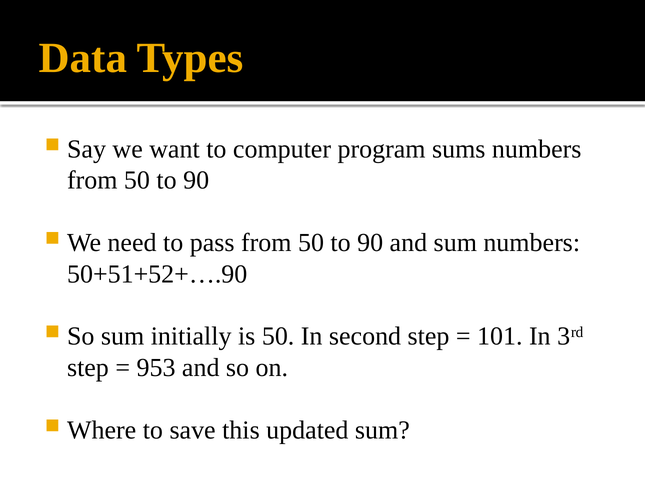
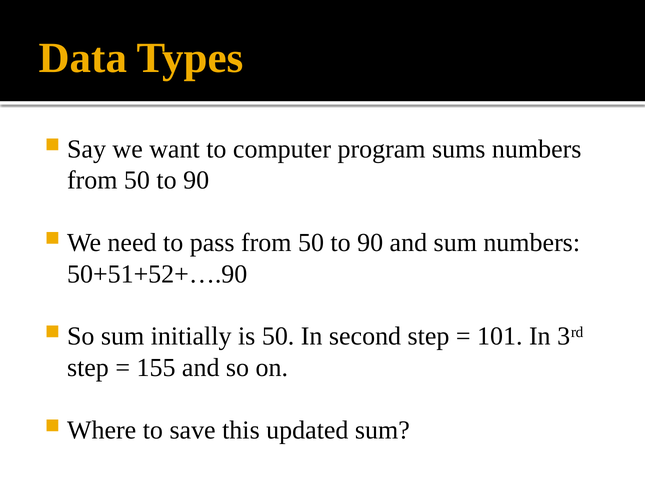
953: 953 -> 155 (156, 367)
